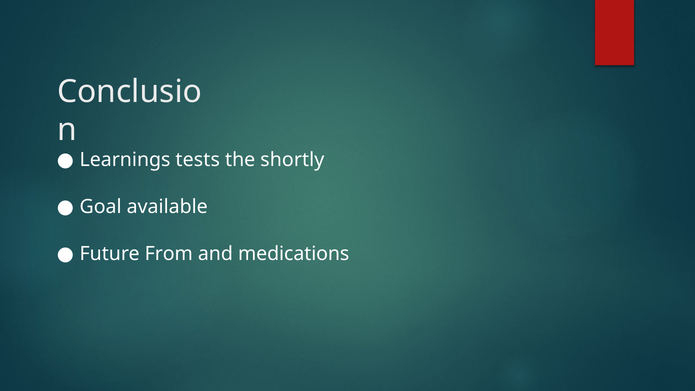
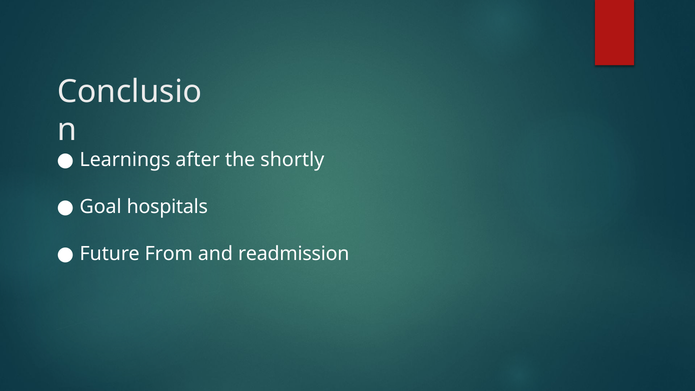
tests: tests -> after (198, 160)
available: available -> hospitals (167, 207)
medications: medications -> readmission (294, 254)
